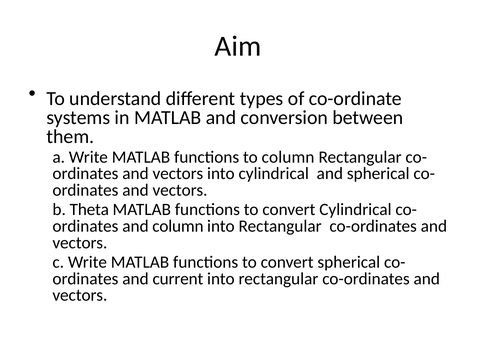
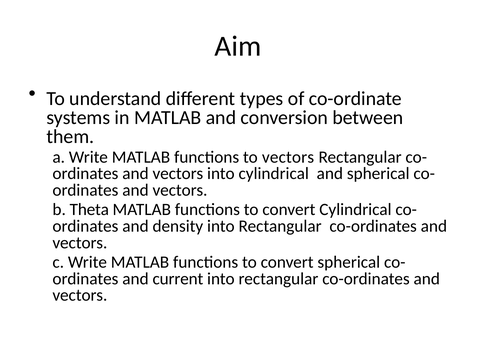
to column: column -> vectors (288, 157)
and column: column -> density (178, 226)
